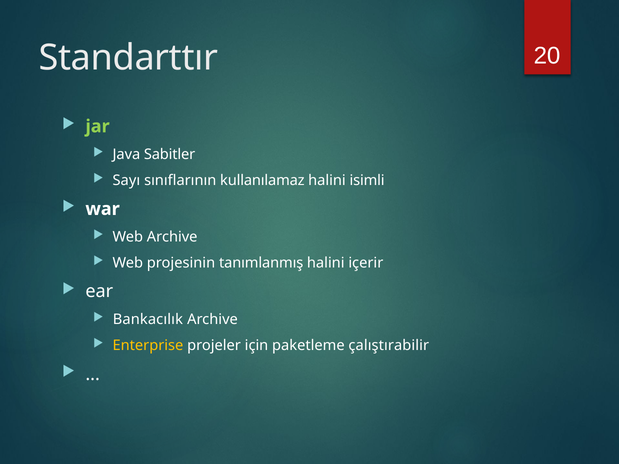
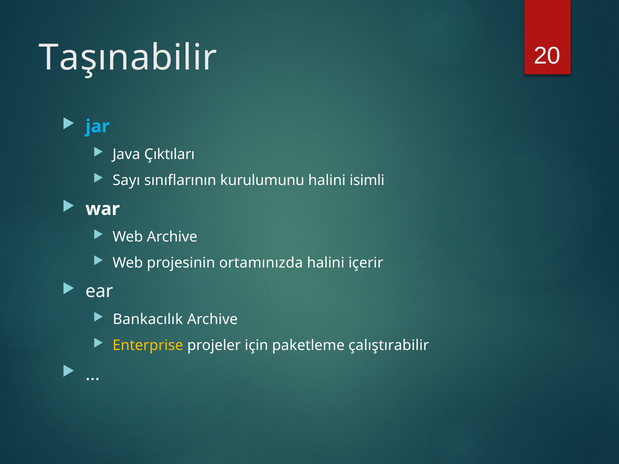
Standarttır: Standarttır -> Taşınabilir (128, 58)
jar colour: light green -> light blue (98, 126)
Sabitler: Sabitler -> Çıktıları (170, 154)
kullanılamaz: kullanılamaz -> kurulumunu (262, 181)
tanımlanmış: tanımlanmış -> ortamınızda (261, 263)
